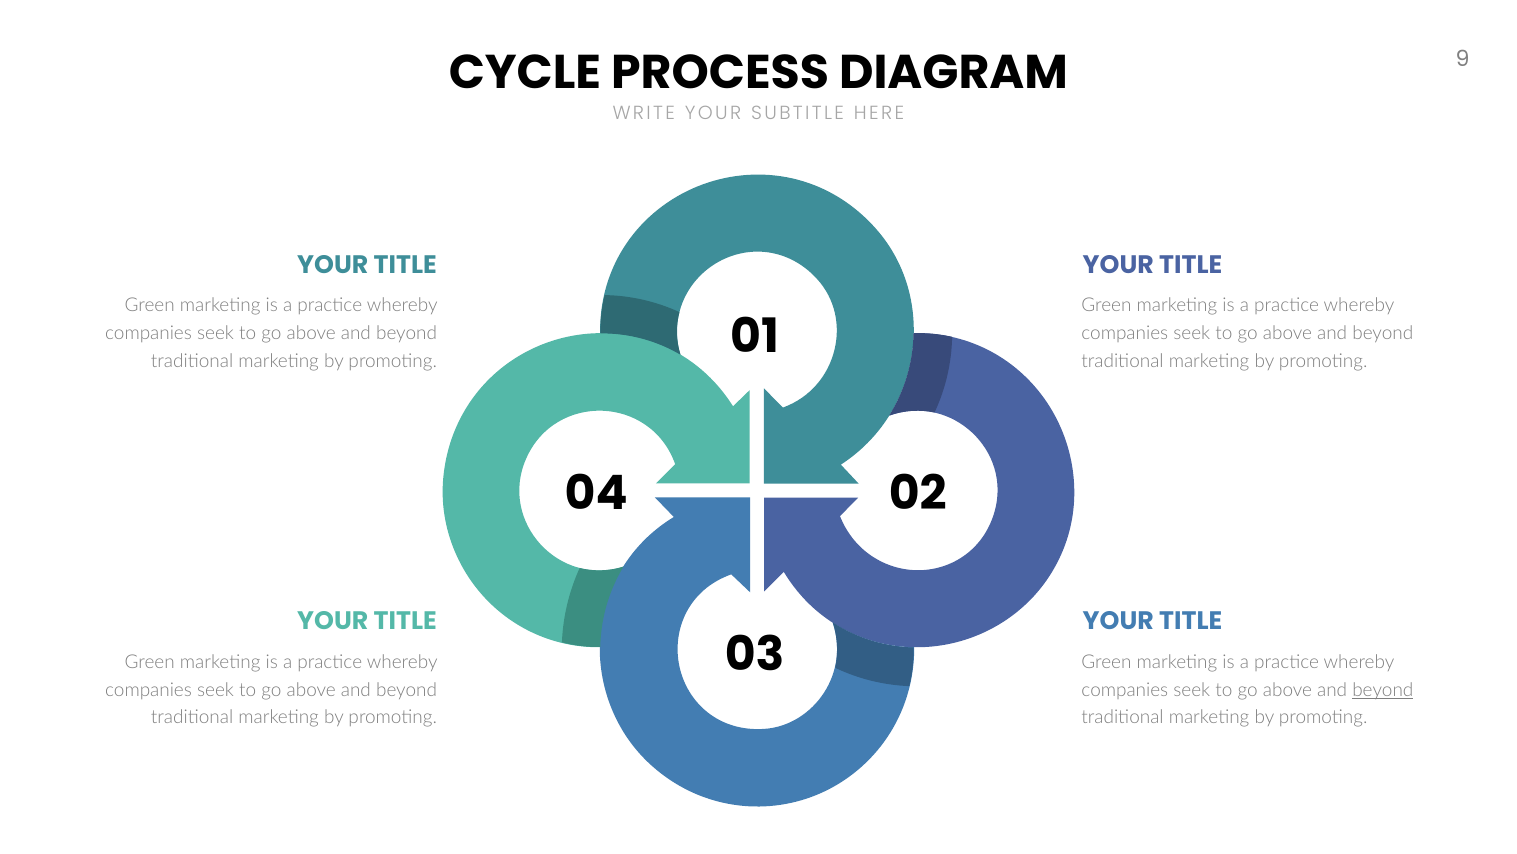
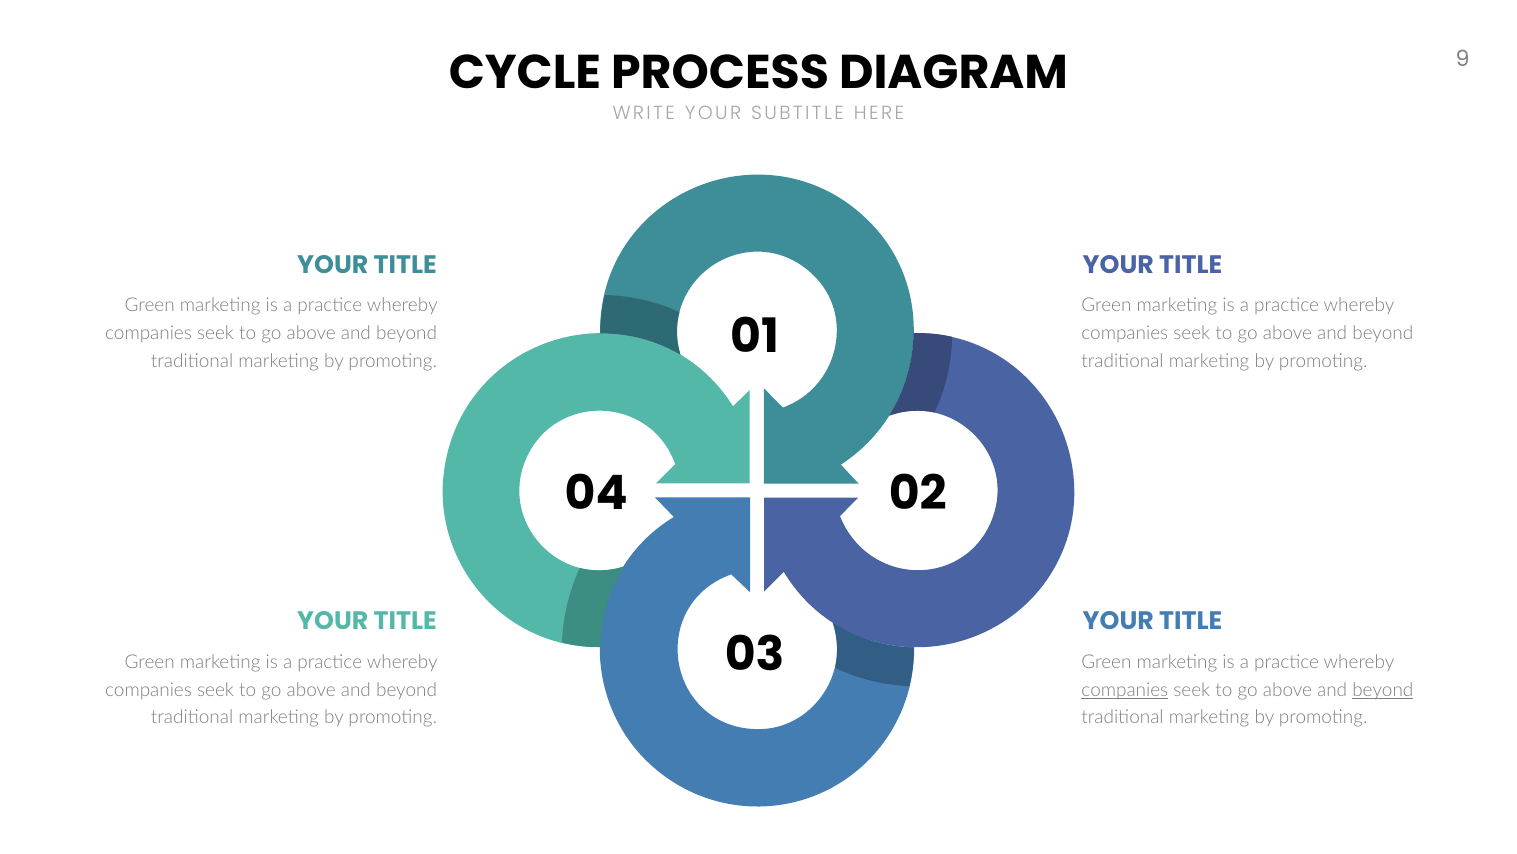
companies underline: none -> present (1125, 690)
